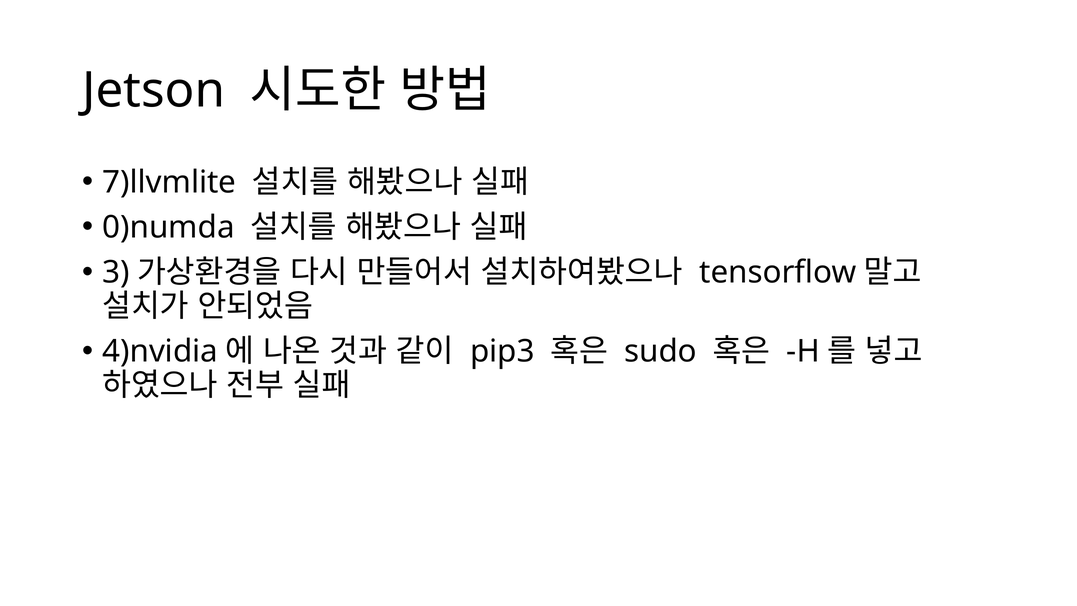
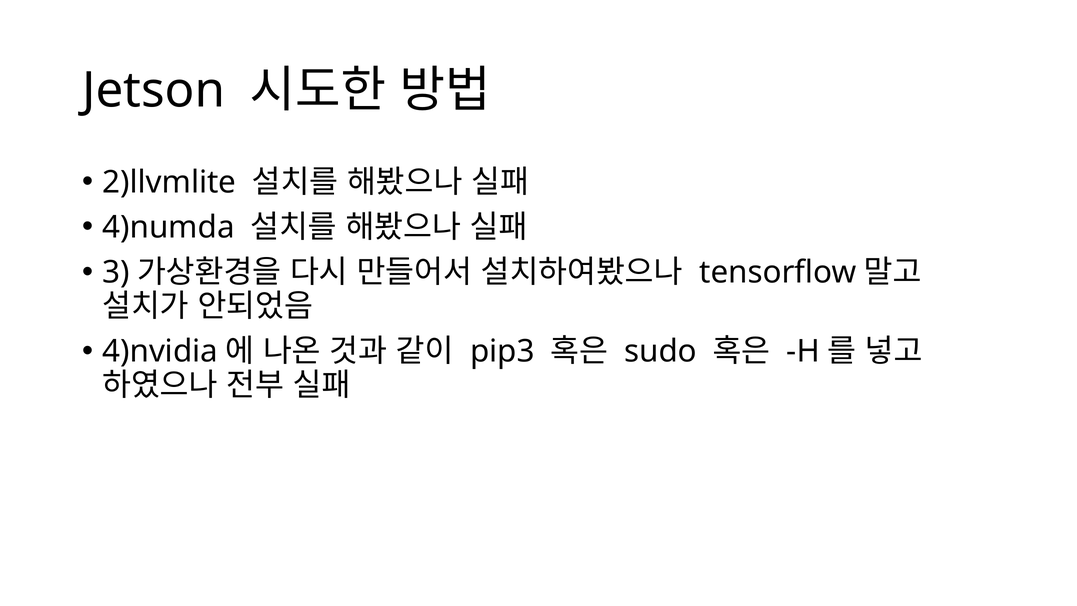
7)llvmlite: 7)llvmlite -> 2)llvmlite (169, 182)
0)numda: 0)numda -> 4)numda (169, 227)
